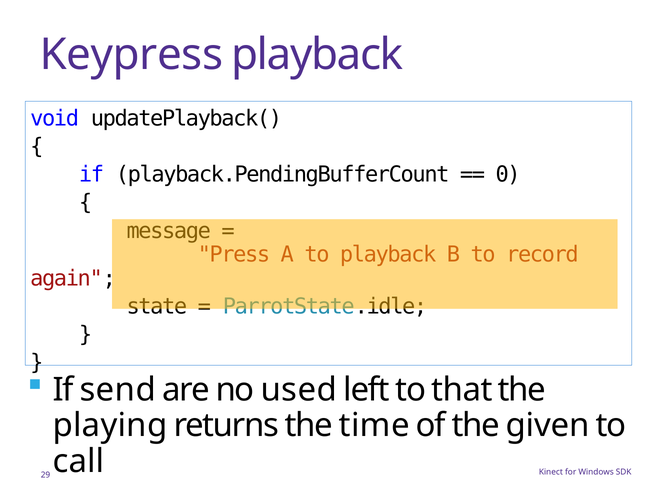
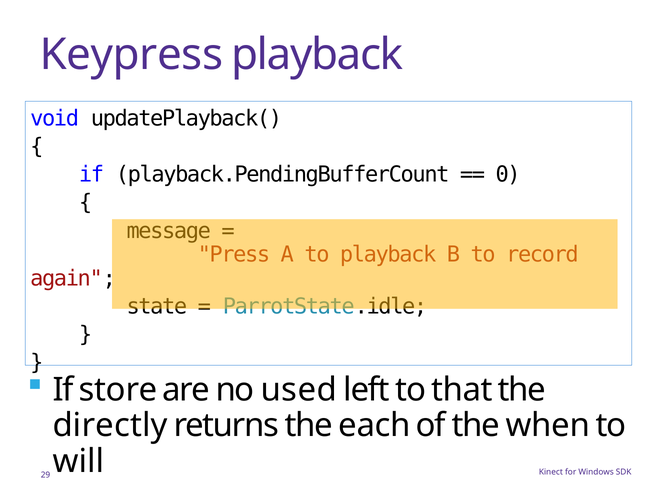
send: send -> store (118, 390)
playing: playing -> directly (110, 426)
time: time -> each (375, 426)
given: given -> when (548, 426)
call: call -> will (78, 461)
